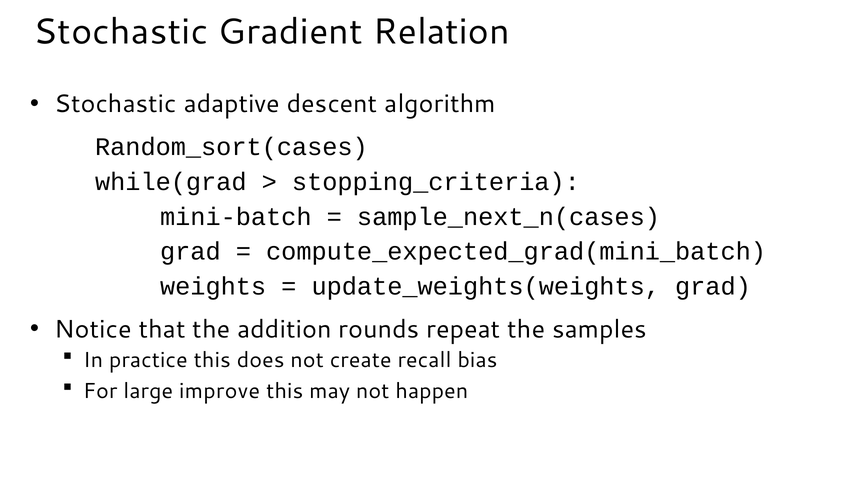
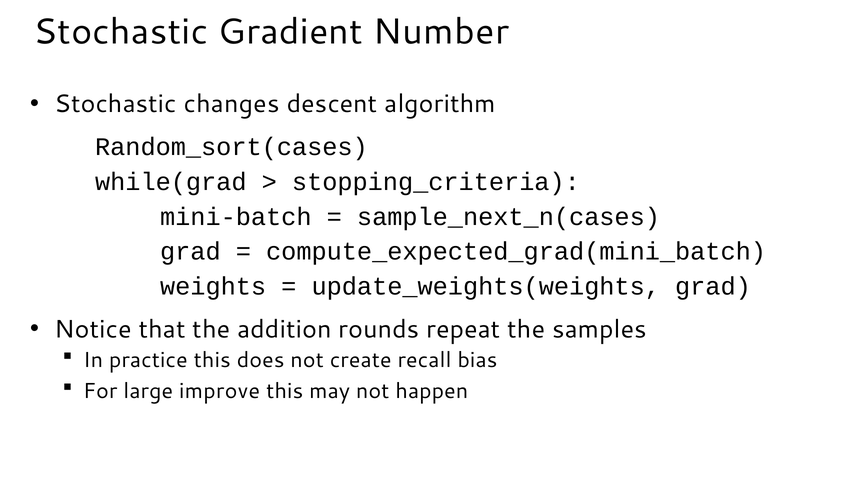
Relation: Relation -> Number (441, 32)
adaptive: adaptive -> changes (232, 104)
